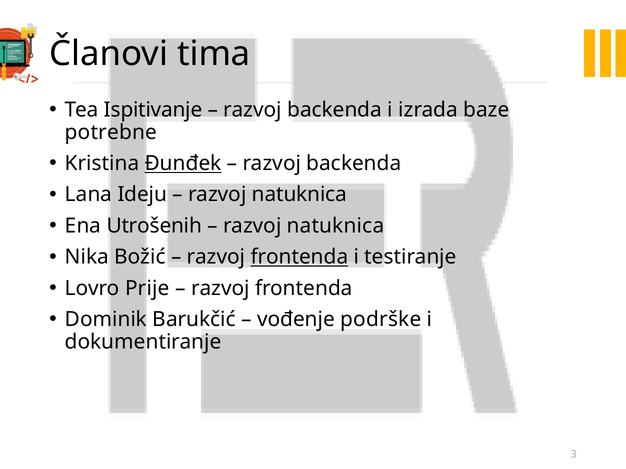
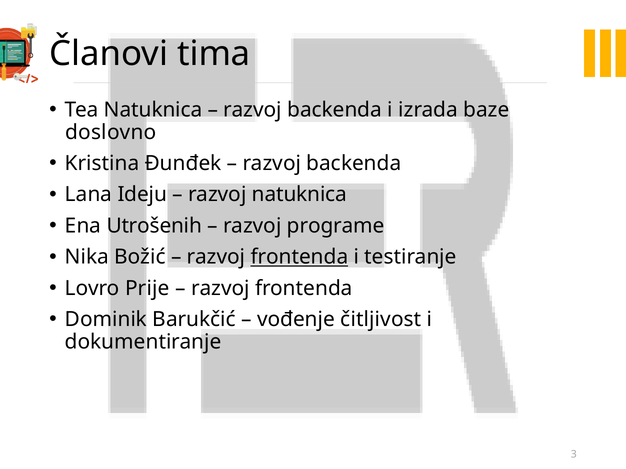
Tea Ispitivanje: Ispitivanje -> Natuknica (153, 110)
potrebne: potrebne -> doslovno (111, 132)
Đunđek underline: present -> none (183, 164)
natuknica: natuknica -> programe (336, 226)
podrške: podrške -> čitljivost (381, 320)
